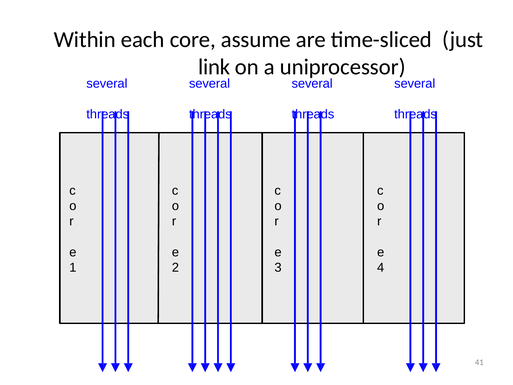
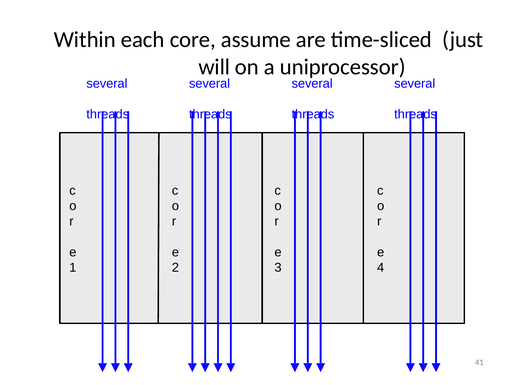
link: link -> will (214, 67)
